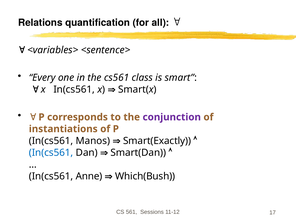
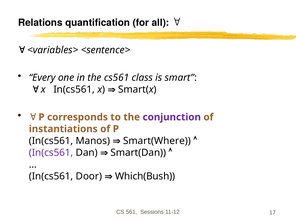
Smart(Exactly: Smart(Exactly -> Smart(Where (157, 141)
In(cs561 colour: blue -> purple (51, 153)
Anne: Anne -> Door (89, 176)
